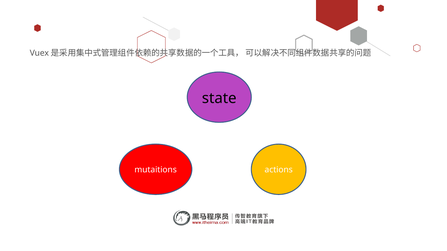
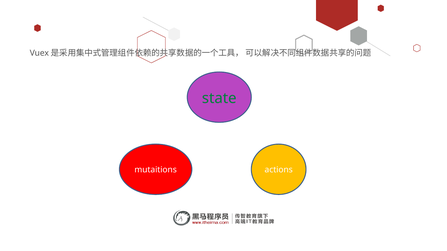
state colour: black -> green (219, 98)
